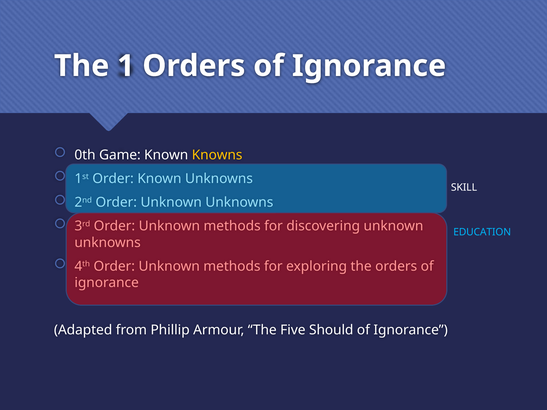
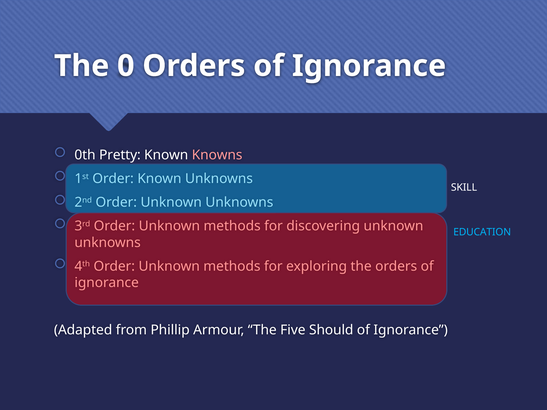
1: 1 -> 0 (126, 66)
Game: Game -> Pretty (120, 155)
Knowns colour: yellow -> pink (217, 155)
